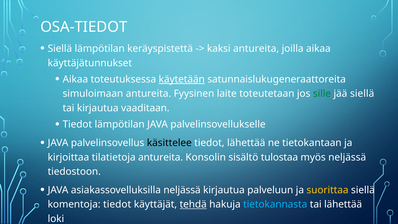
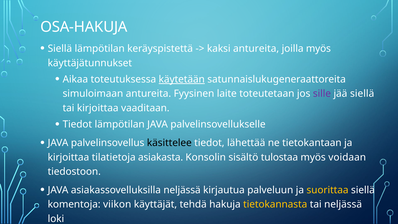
OSA-TIEDOT: OSA-TIEDOT -> OSA-HAKUJA (84, 27)
joilla aikaa: aikaa -> myös (318, 49)
sille colour: green -> purple (322, 94)
tai kirjautua: kirjautua -> kirjoittaa (98, 108)
tilatietoja antureita: antureita -> asiakasta (161, 157)
myös neljässä: neljässä -> voidaan (347, 157)
komentoja tiedot: tiedot -> viikon (117, 204)
tehdä underline: present -> none (193, 204)
tietokannasta colour: light blue -> yellow (275, 204)
tai lähettää: lähettää -> neljässä (343, 204)
